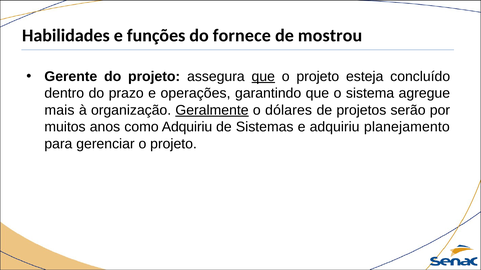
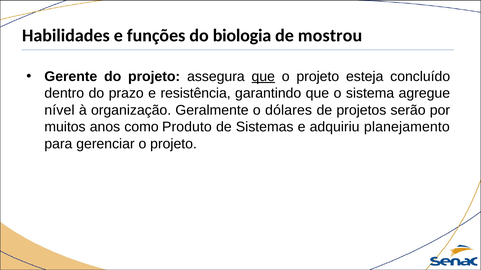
fornece: fornece -> biologia (242, 36)
operações: operações -> resistência (196, 94)
mais: mais -> nível (59, 110)
Geralmente underline: present -> none (212, 110)
como Adquiriu: Adquiriu -> Produto (187, 127)
